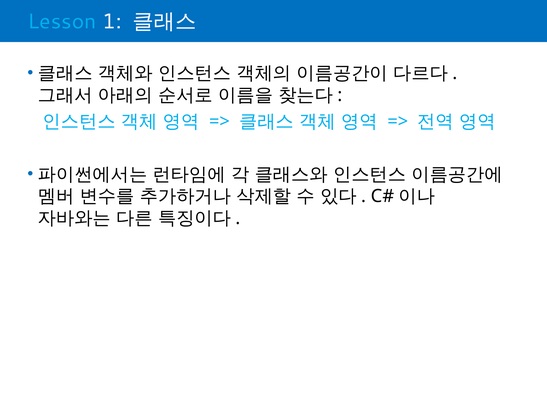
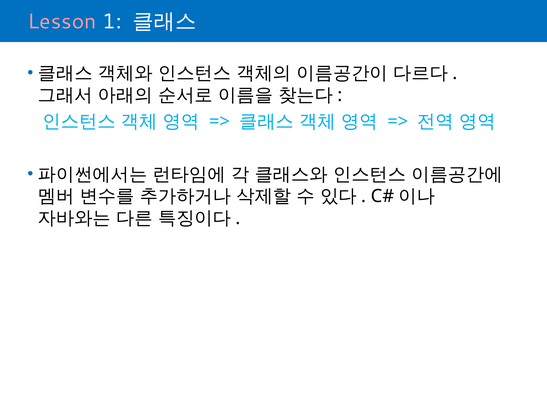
Lesson colour: light blue -> pink (62, 22)
